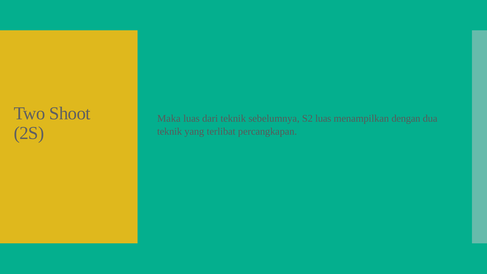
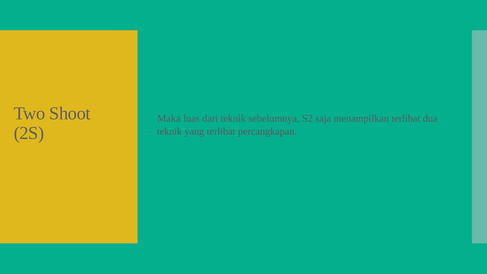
S2 luas: luas -> saja (323, 118)
menampilkan dengan: dengan -> terlibat (406, 118)
